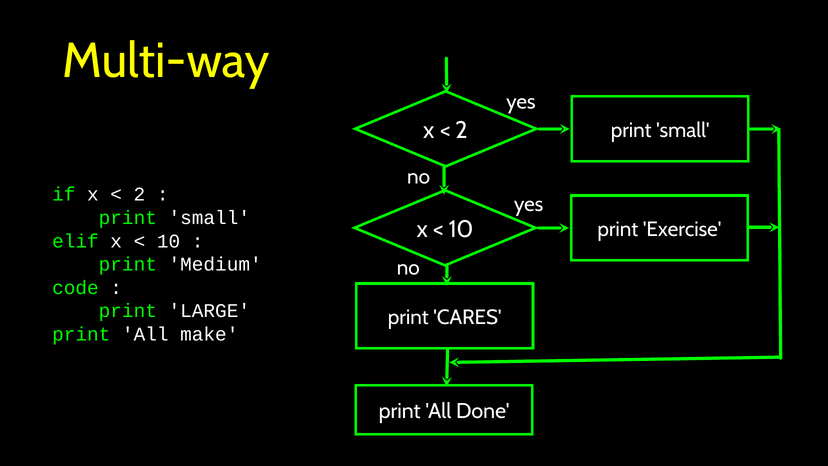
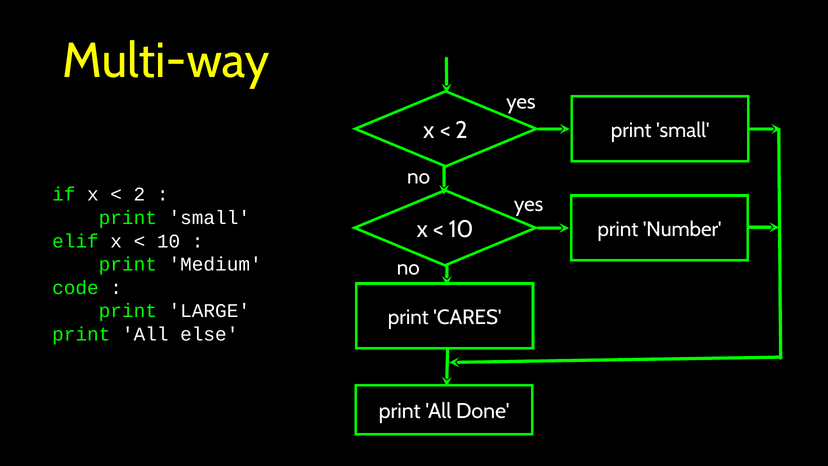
Exercise: Exercise -> Number (682, 229)
make: make -> else (209, 334)
